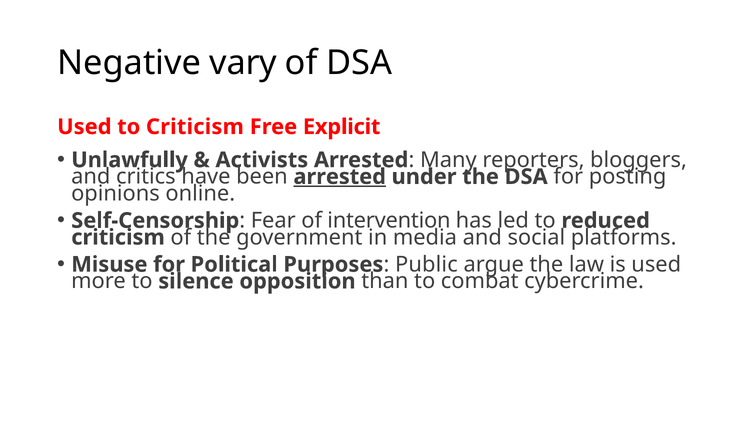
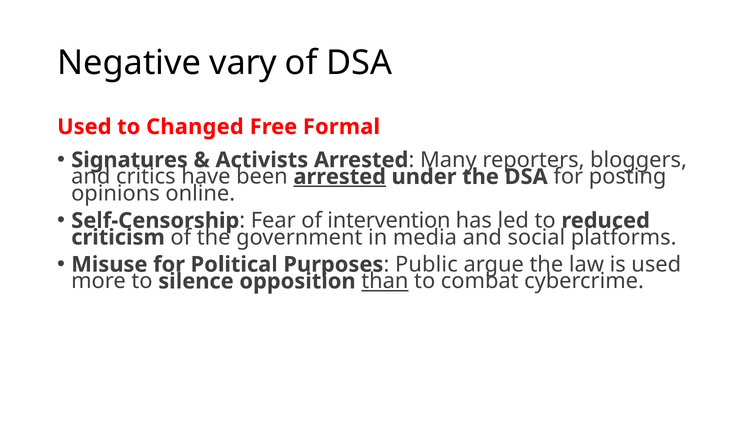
to Criticism: Criticism -> Changed (195, 127)
Explicit: Explicit -> Formal (341, 127)
Unlawfully: Unlawfully -> Signatures (130, 160)
than underline: none -> present (385, 281)
